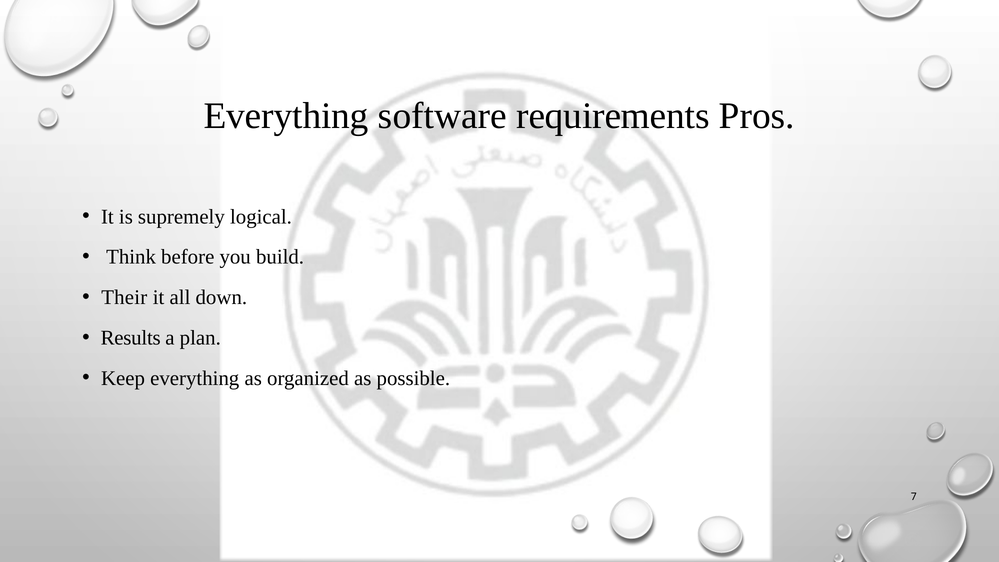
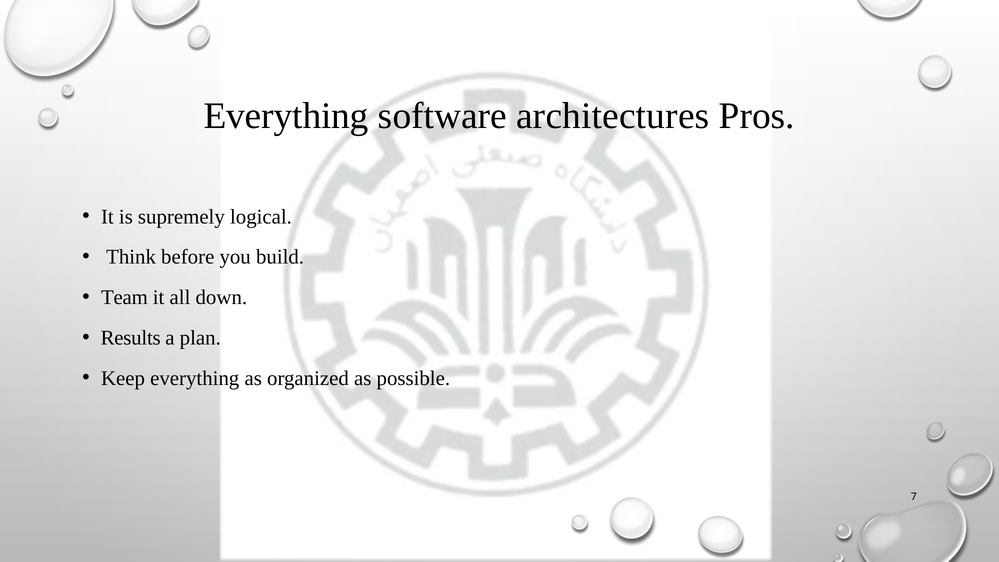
requirements: requirements -> architectures (613, 116)
Their: Their -> Team (124, 297)
